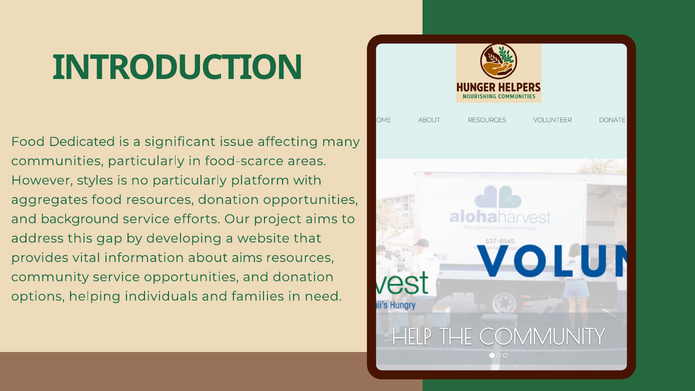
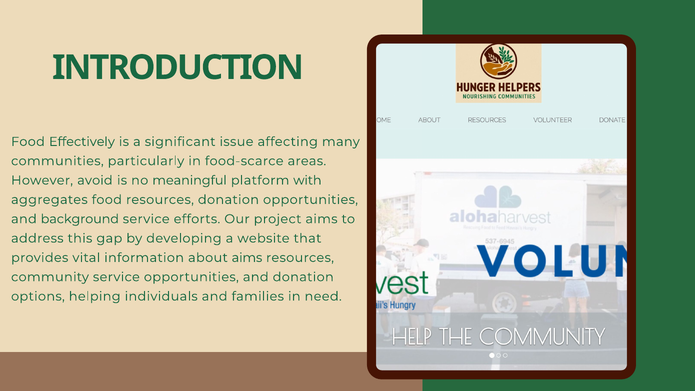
Dedicated: Dedicated -> Effectively (82, 142)
styles: styles -> avoid (95, 180)
no particularly: particularly -> meaningful (190, 180)
